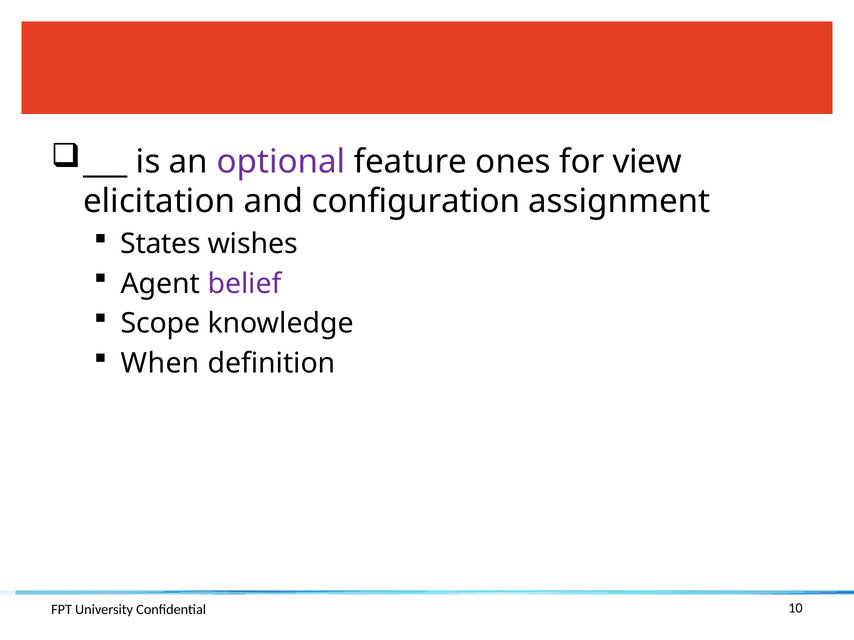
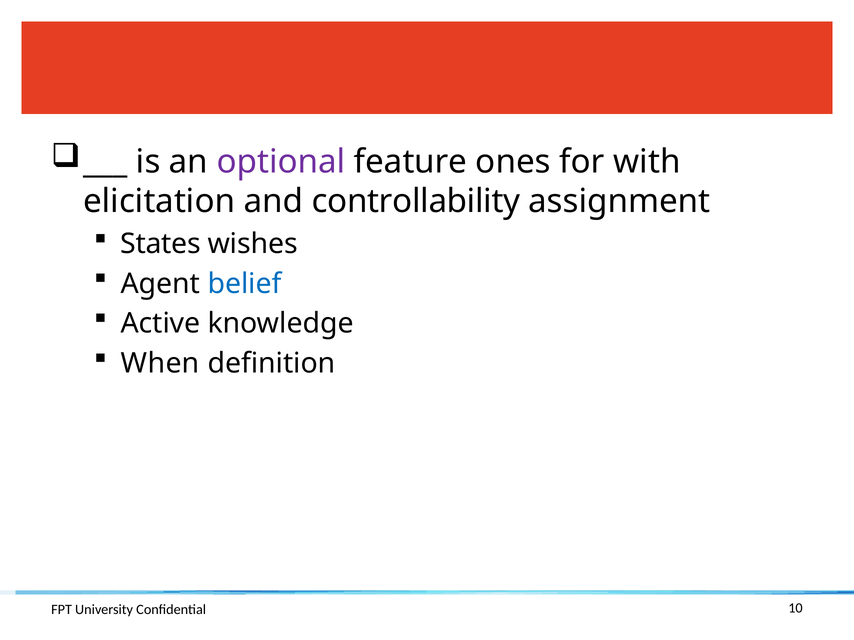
view: view -> with (647, 162)
configuration: configuration -> controllability (416, 202)
belief colour: purple -> blue (245, 284)
Scope: Scope -> Active (160, 324)
